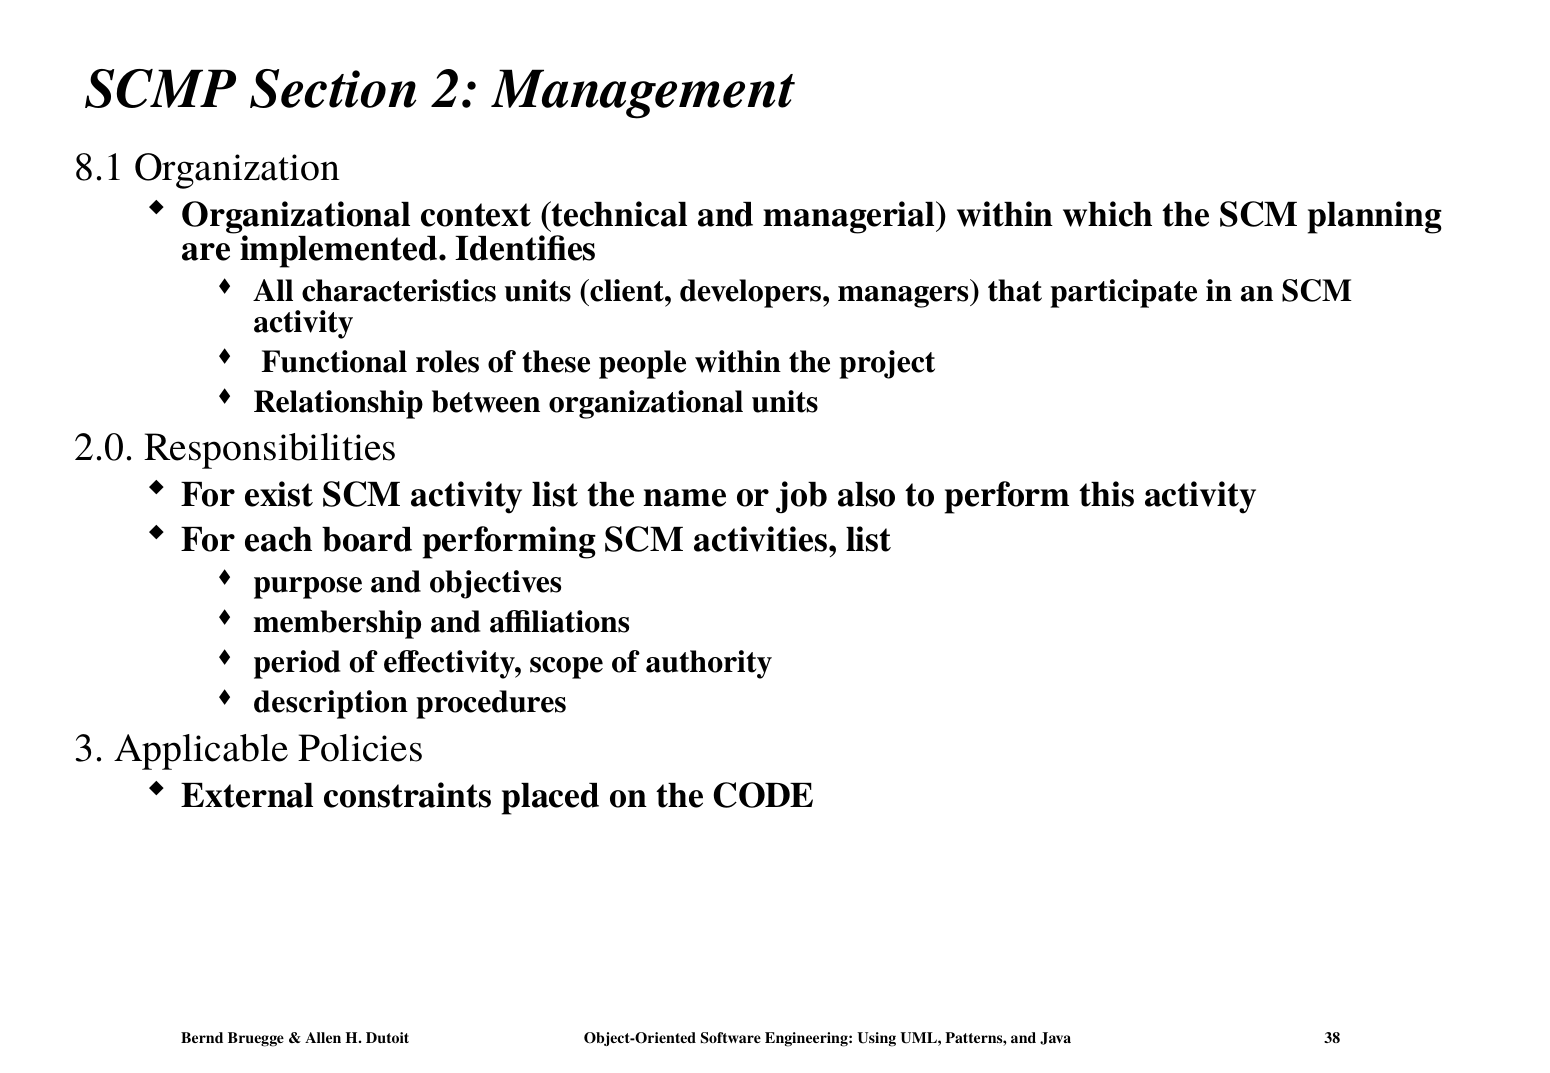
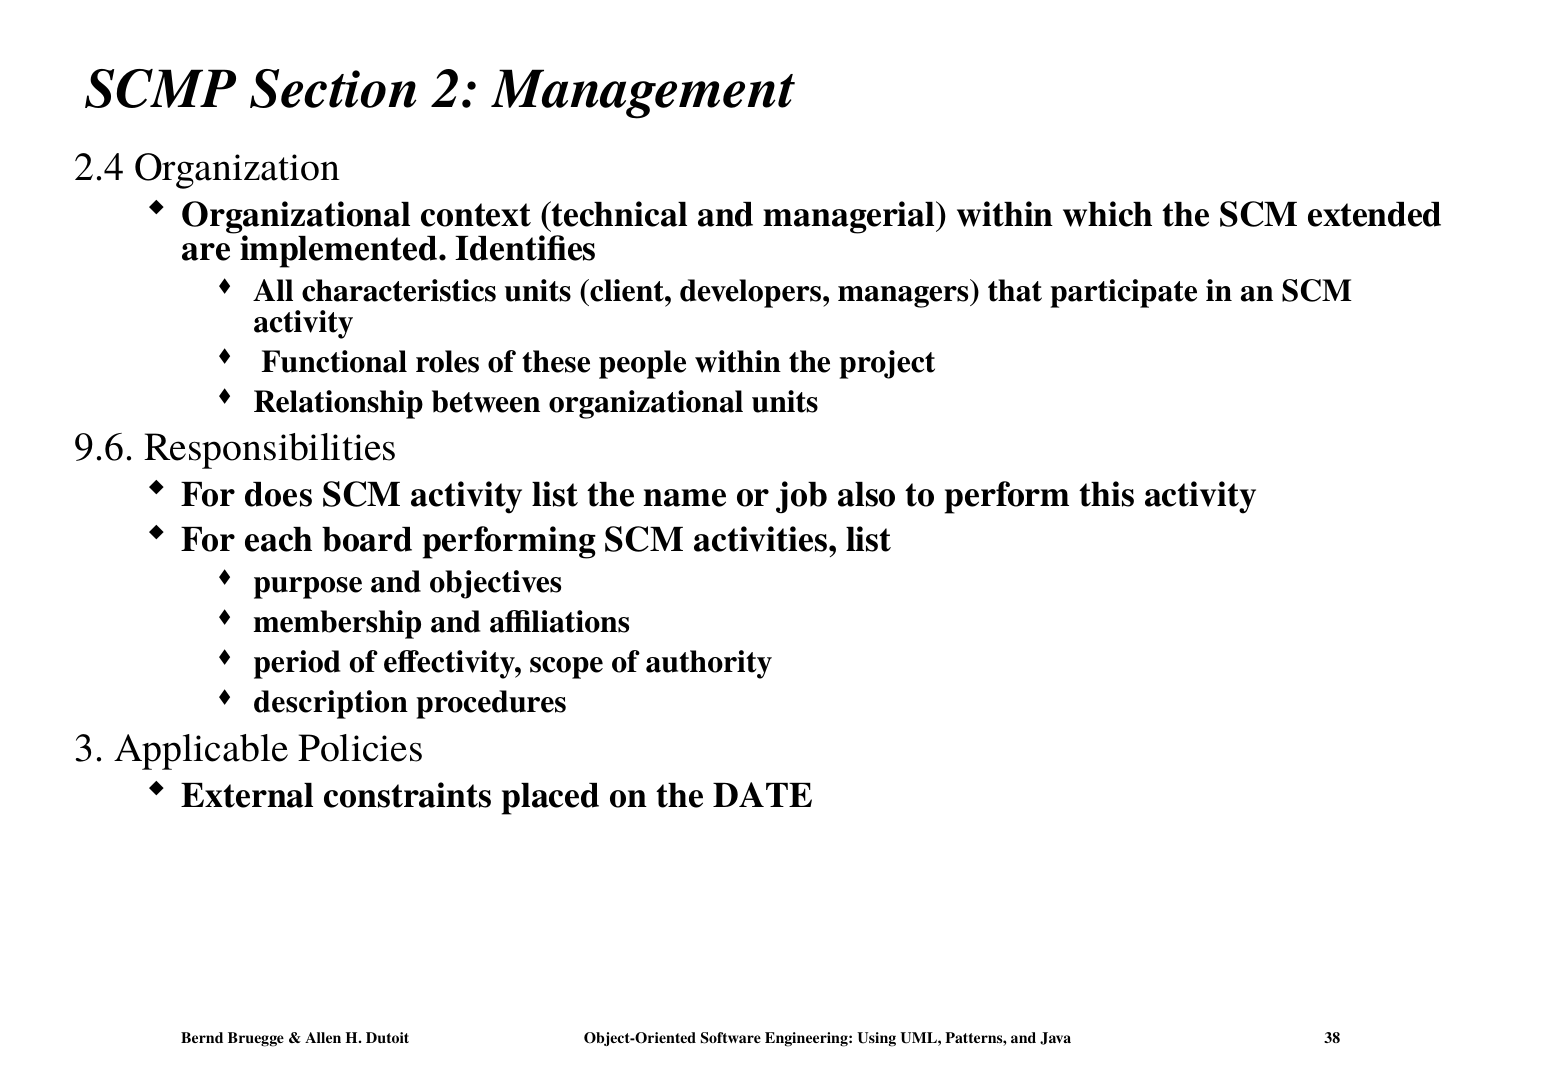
8.1: 8.1 -> 2.4 (99, 167)
planning: planning -> extended (1375, 215)
2.0: 2.0 -> 9.6 (104, 448)
exist: exist -> does (279, 495)
CODE: CODE -> DATE (763, 796)
